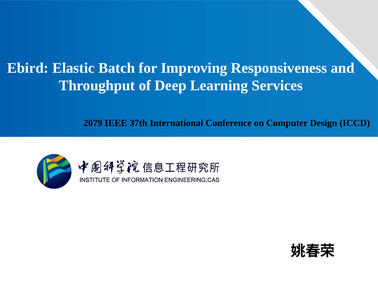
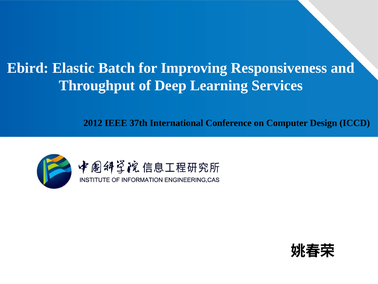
2079: 2079 -> 2012 (93, 123)
